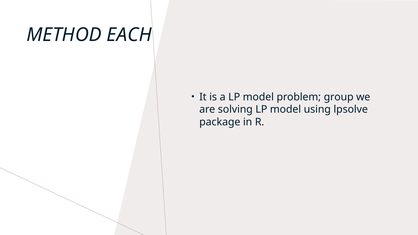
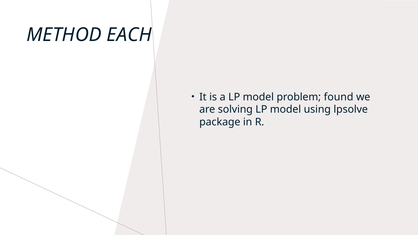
group: group -> found (339, 97)
